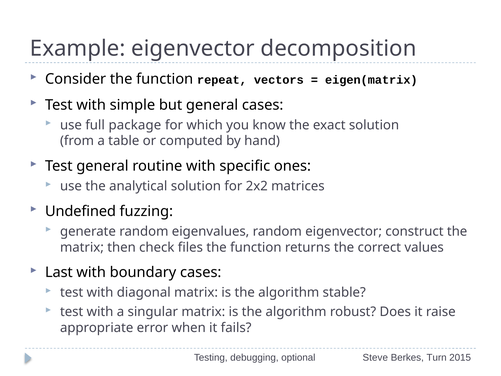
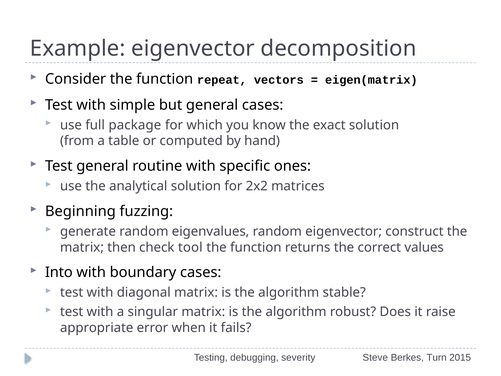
Undefined: Undefined -> Beginning (80, 211)
files: files -> tool (190, 247)
Last: Last -> Into (59, 272)
optional: optional -> severity (298, 357)
